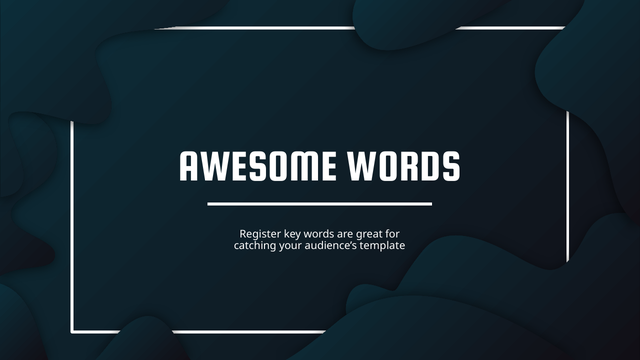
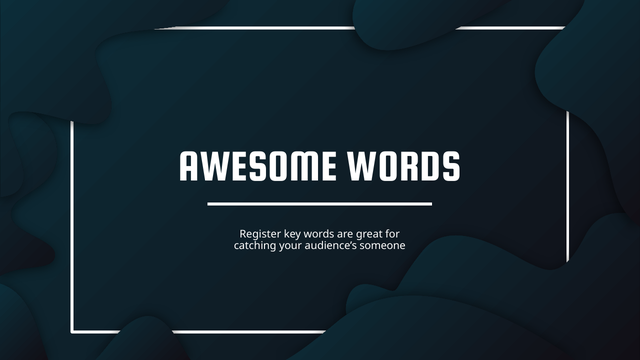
template: template -> someone (383, 246)
